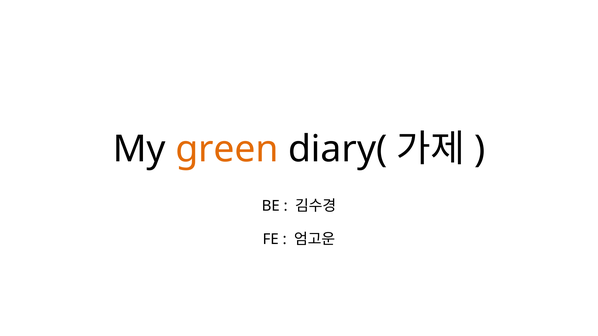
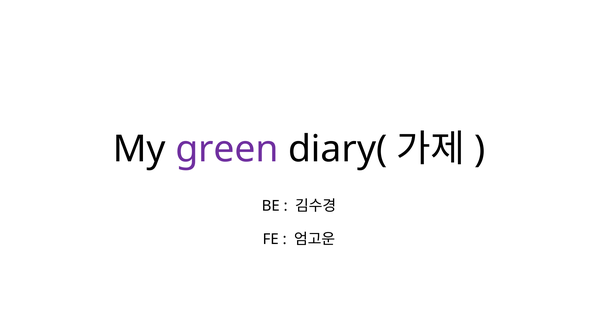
green colour: orange -> purple (227, 149)
